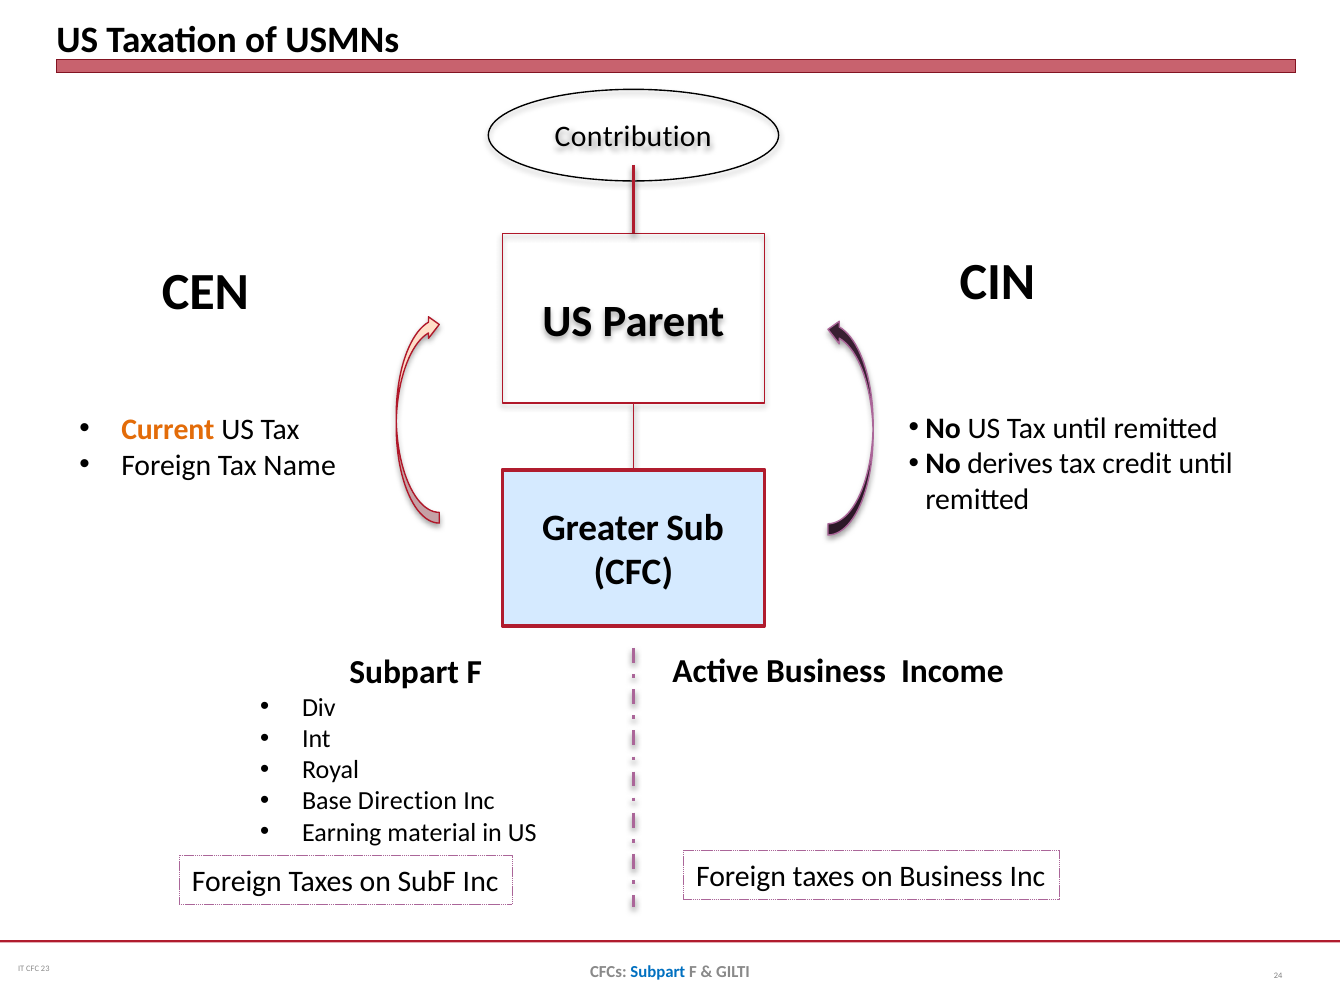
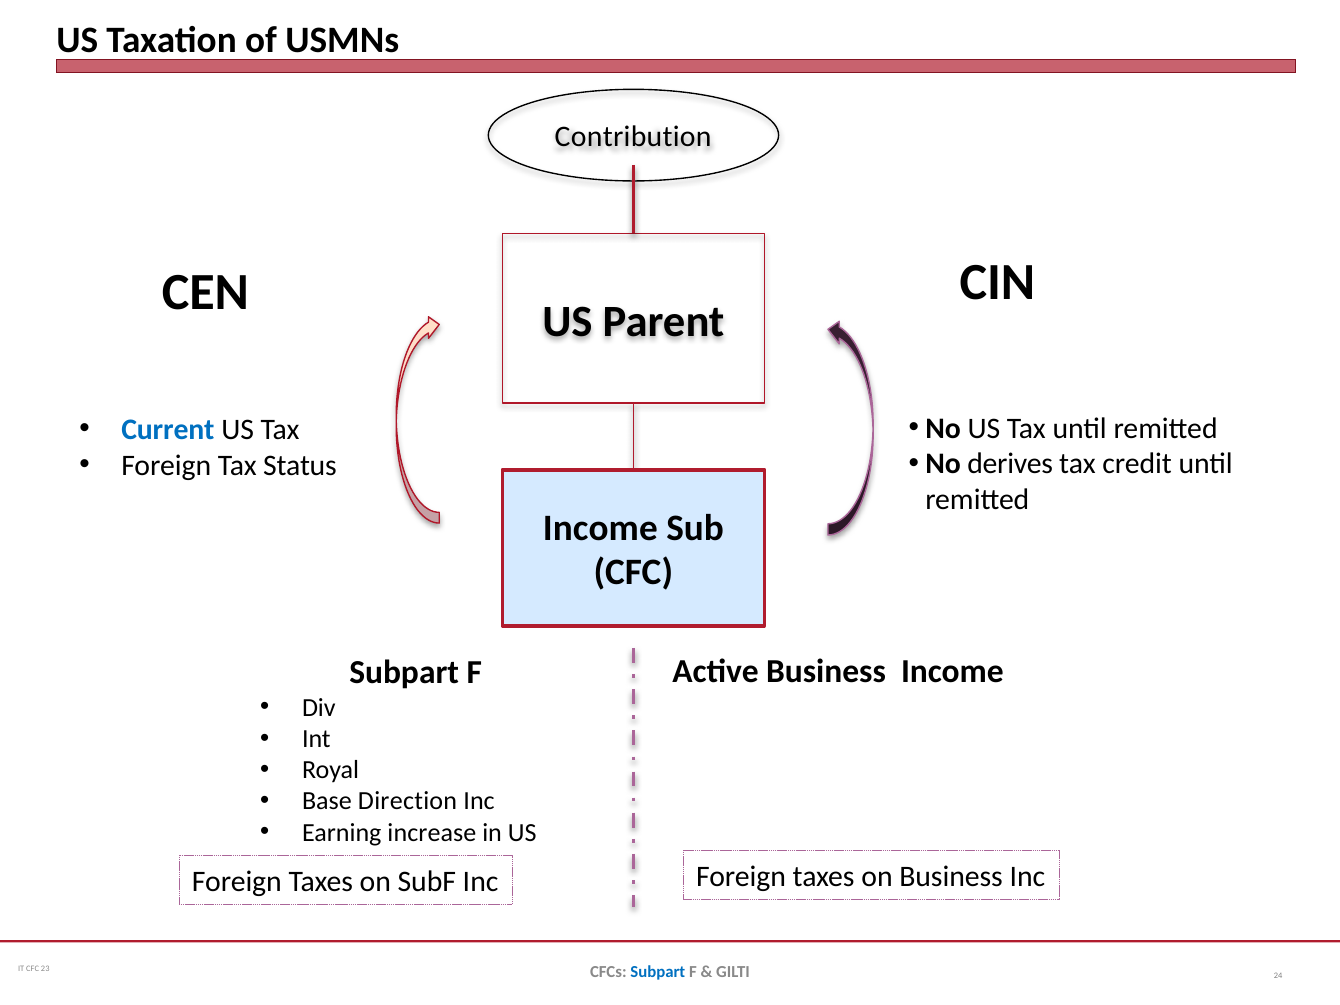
Current colour: orange -> blue (168, 430)
Name: Name -> Status (300, 465)
Greater: Greater -> Income (600, 528)
material: material -> increase (432, 833)
